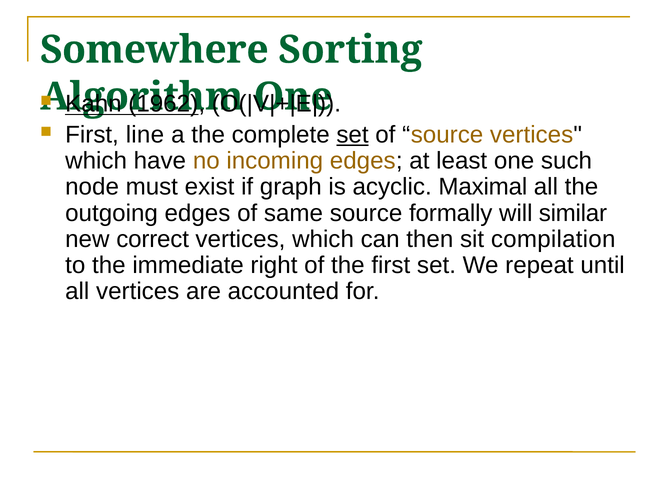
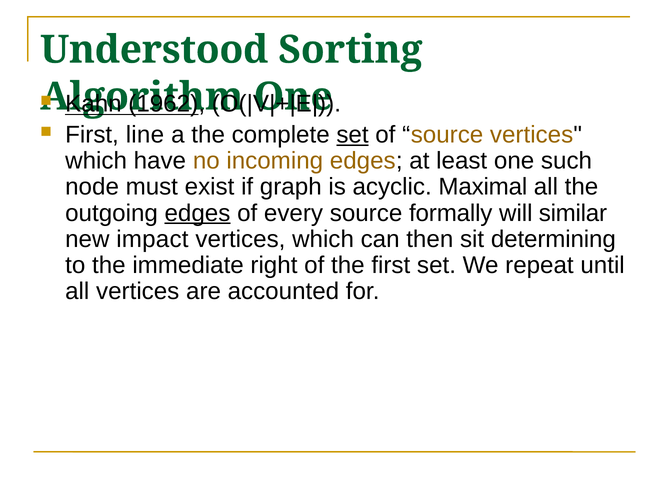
Somewhere: Somewhere -> Understood (154, 50)
edges underline: none -> present (197, 213)
same: same -> every (294, 213)
correct: correct -> impact (152, 239)
compilation: compilation -> determining (553, 239)
